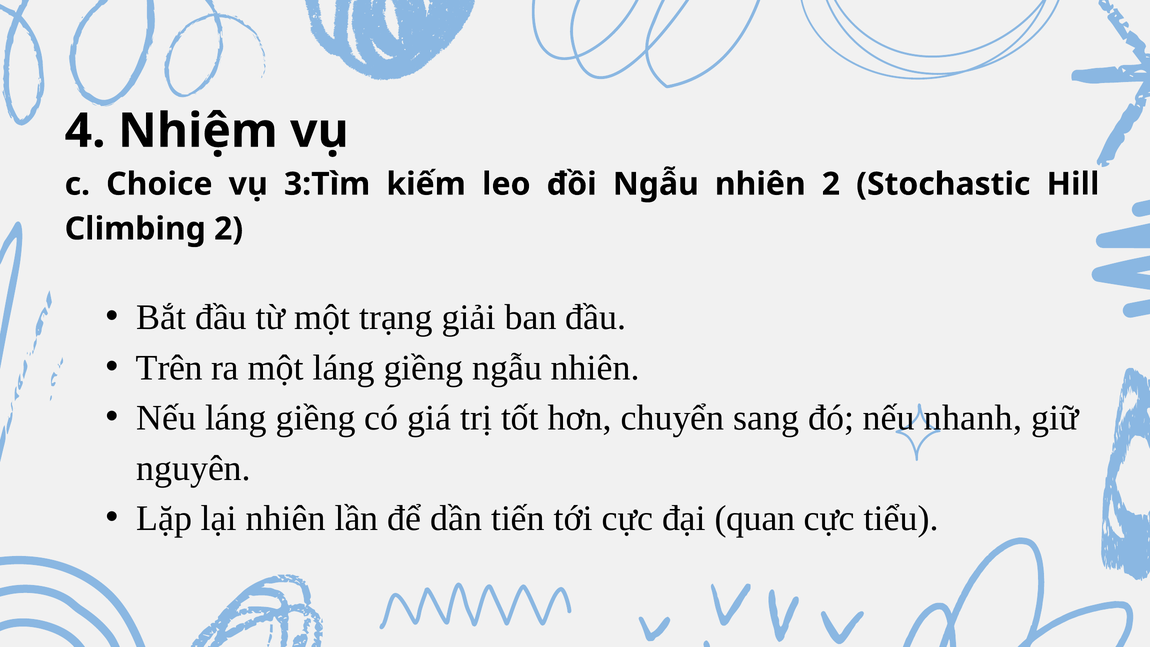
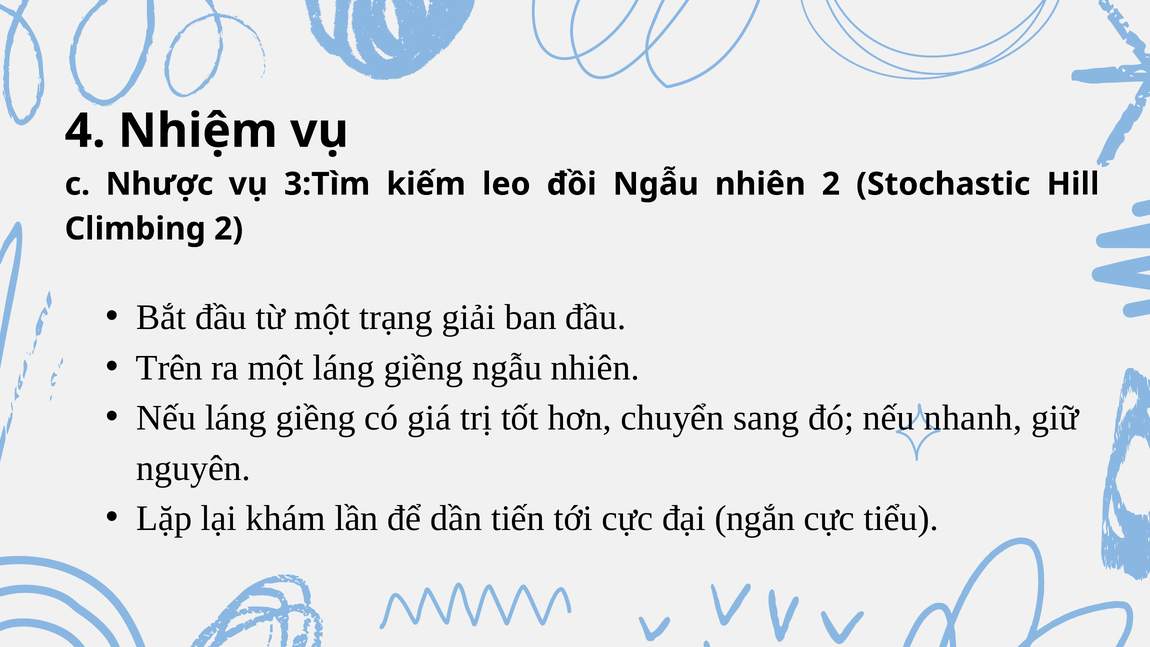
Choice: Choice -> Nhược (160, 184)
lại nhiên: nhiên -> khám (286, 518)
quan: quan -> ngắn (755, 518)
